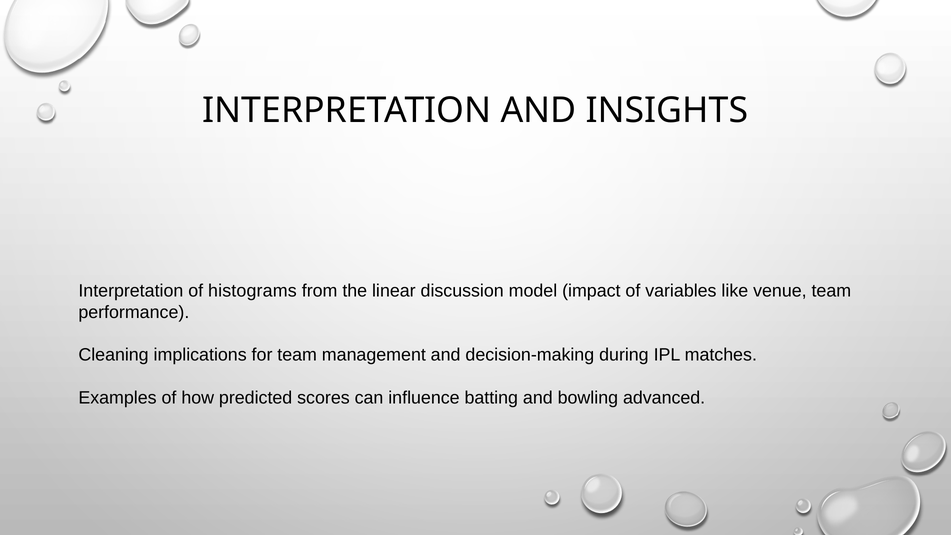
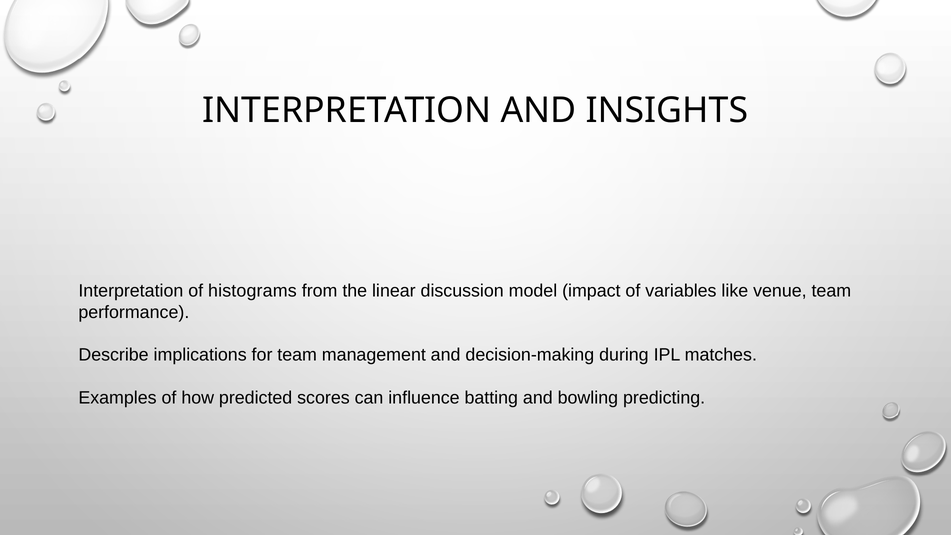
Cleaning: Cleaning -> Describe (114, 355)
advanced: advanced -> predicting (664, 398)
